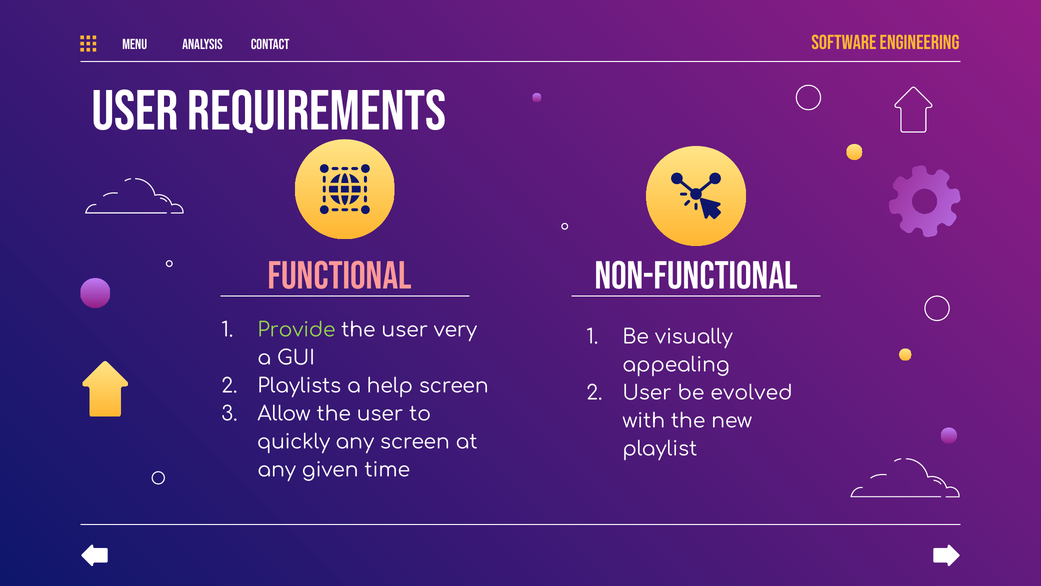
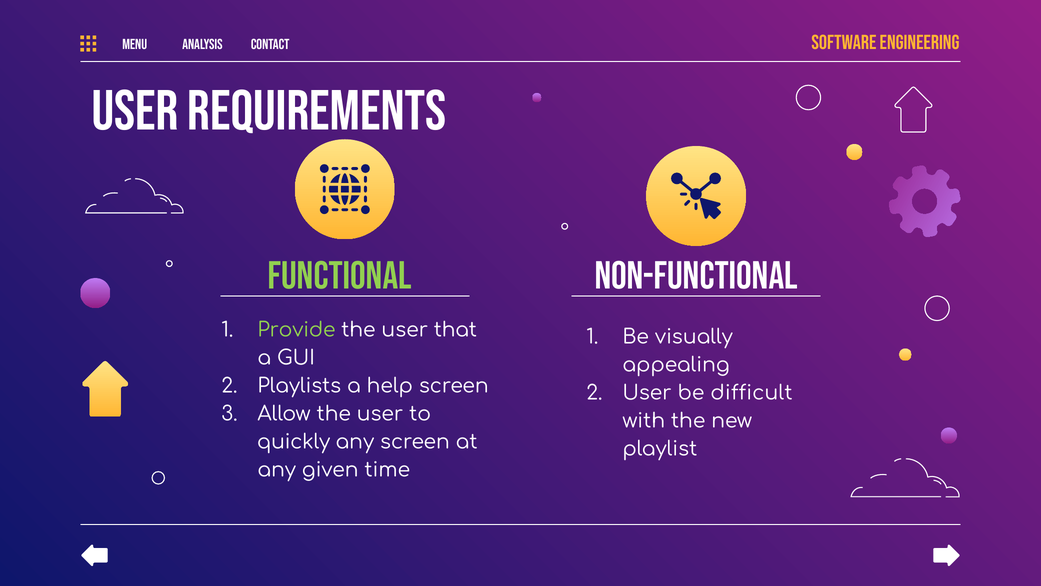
FUNCTIONAL colour: pink -> light green (340, 275)
very: very -> that (455, 330)
evolved: evolved -> difficult (751, 393)
